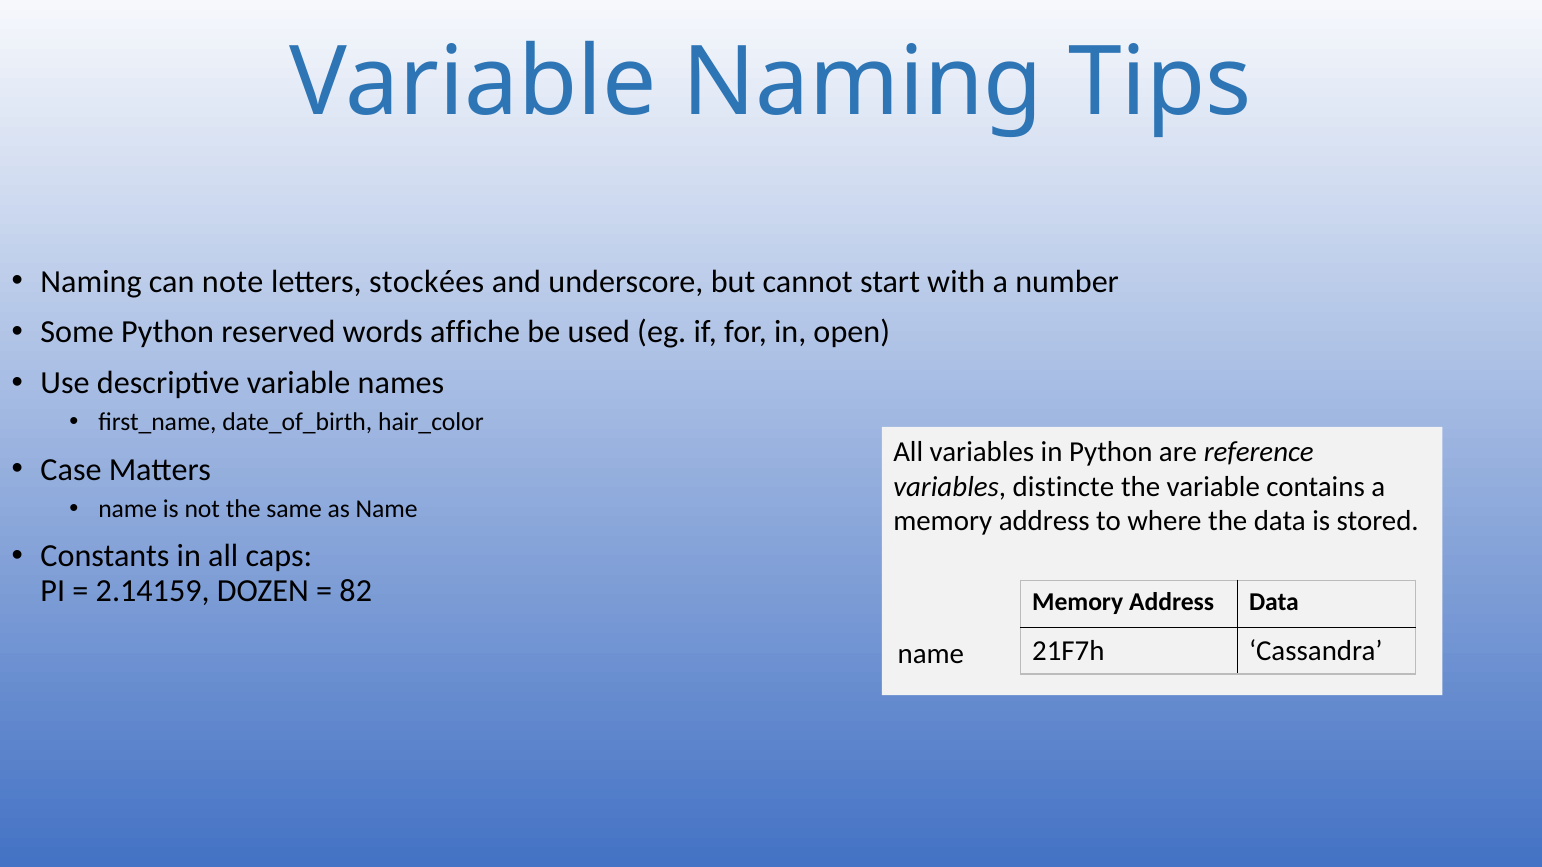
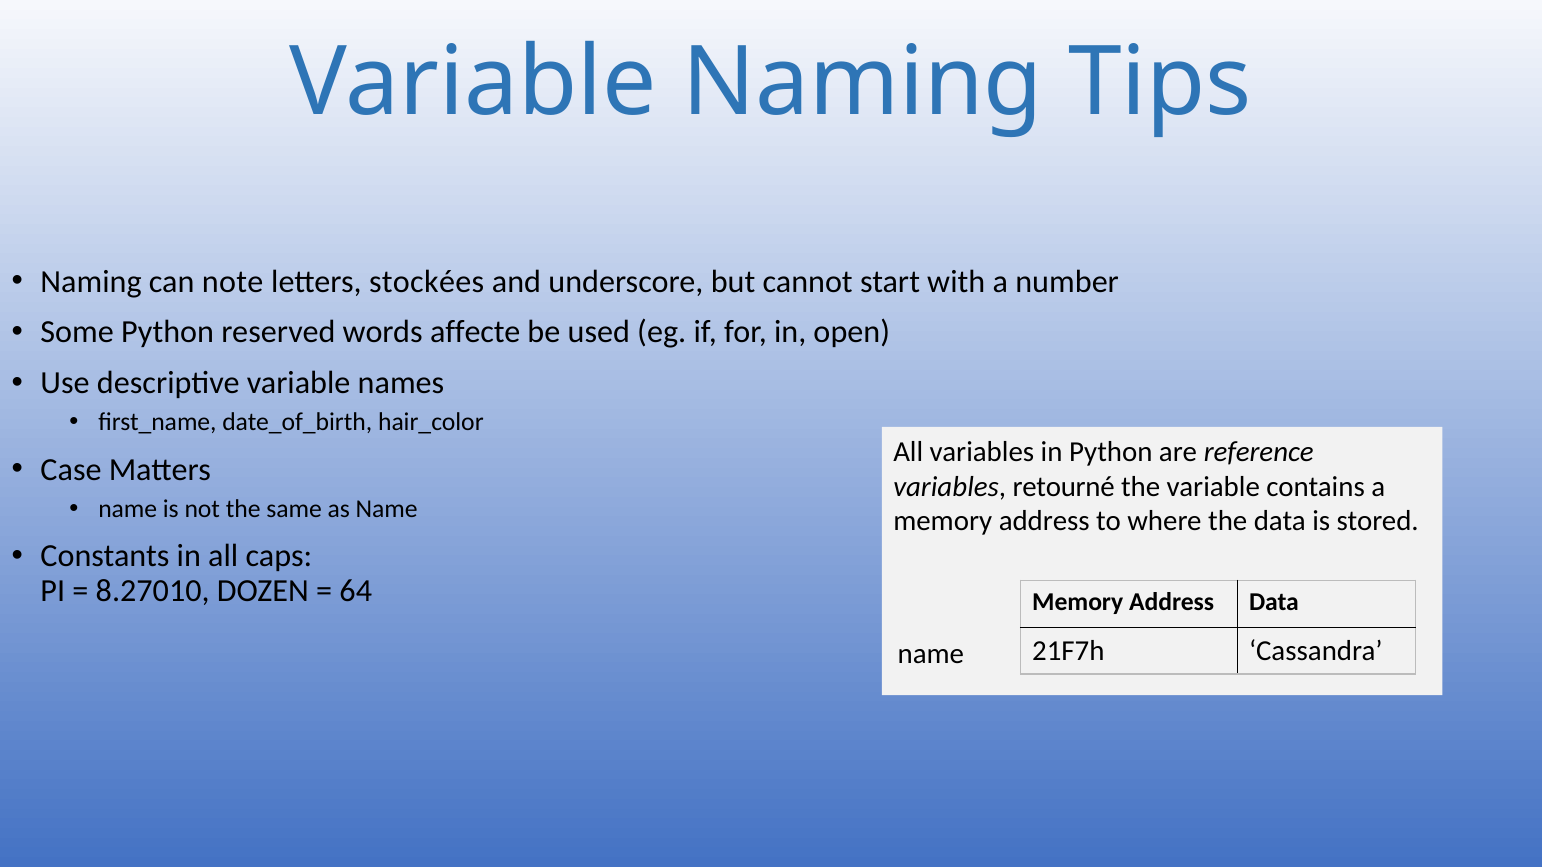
affiche: affiche -> affecte (475, 332)
distincte: distincte -> retourné (1064, 487)
2.14159: 2.14159 -> 8.27010 (153, 591)
82: 82 -> 64 (356, 591)
